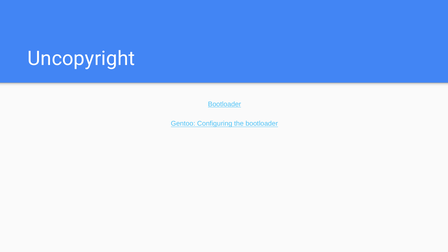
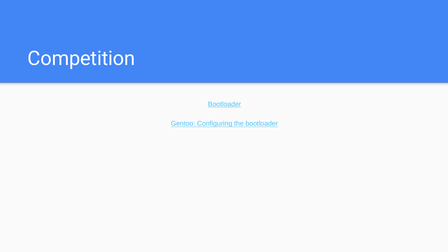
Uncopyright: Uncopyright -> Competition (81, 59)
